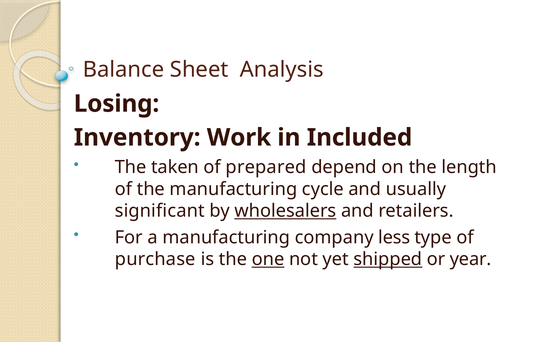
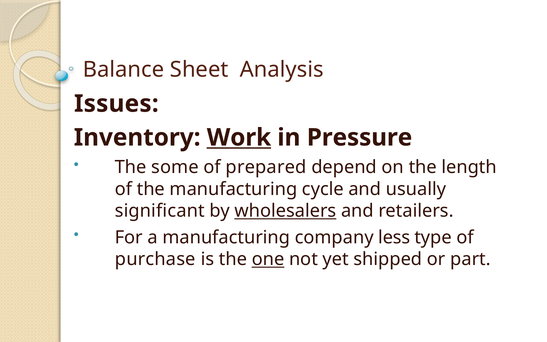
Losing: Losing -> Issues (116, 104)
Work underline: none -> present (239, 137)
Included: Included -> Pressure (360, 137)
taken: taken -> some (175, 167)
shipped underline: present -> none (388, 259)
year: year -> part (470, 259)
